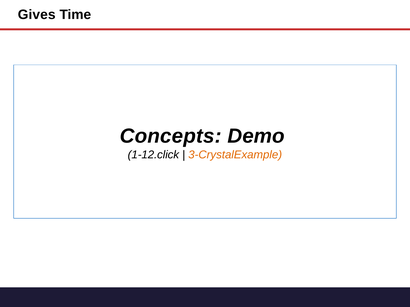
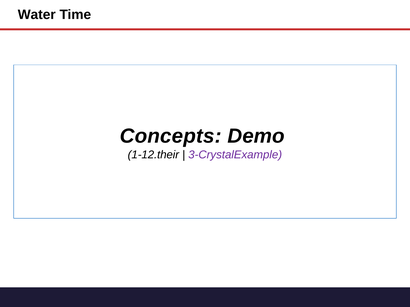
Gives: Gives -> Water (37, 15)
1-12.click: 1-12.click -> 1-12.their (153, 155)
3-CrystalExample colour: orange -> purple (235, 155)
